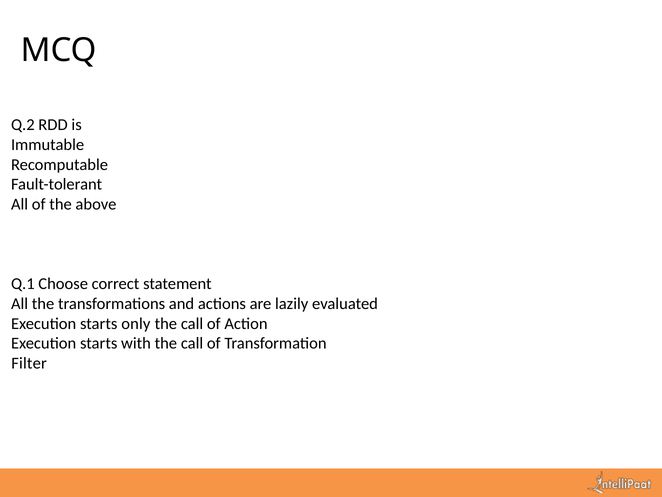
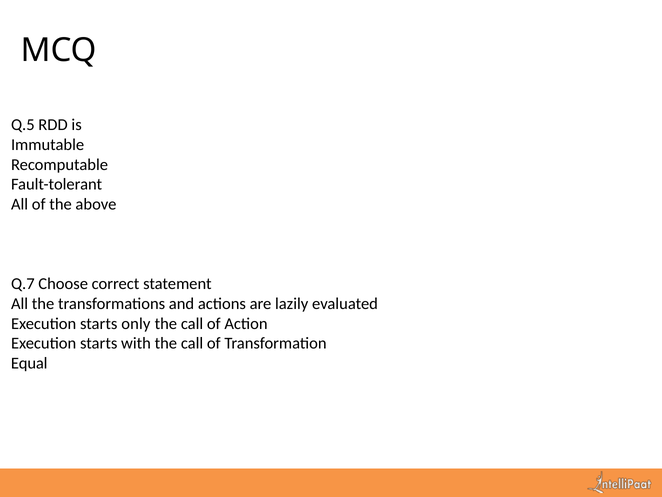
Q.2: Q.2 -> Q.5 (23, 125)
Q.1: Q.1 -> Q.7 (23, 284)
Filter: Filter -> Equal (29, 363)
